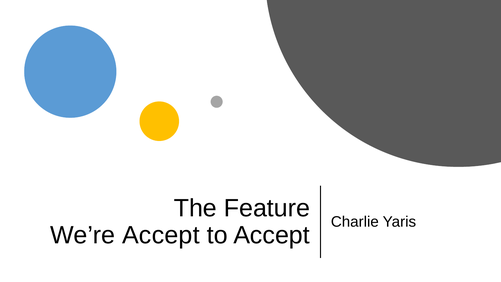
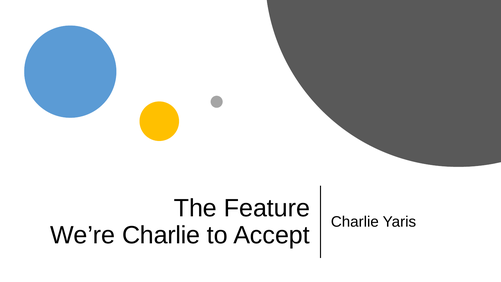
We’re Accept: Accept -> Charlie (161, 235)
